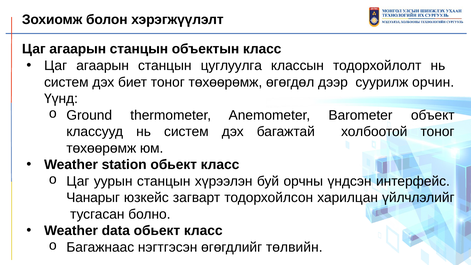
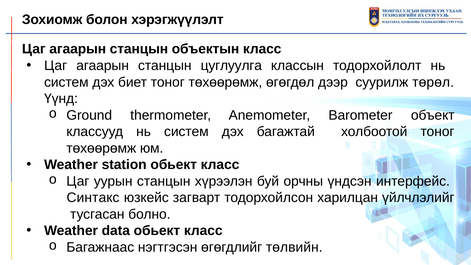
орчин: орчин -> төрөл (433, 82)
Чанарыг: Чанарыг -> Синтакс (93, 198)
